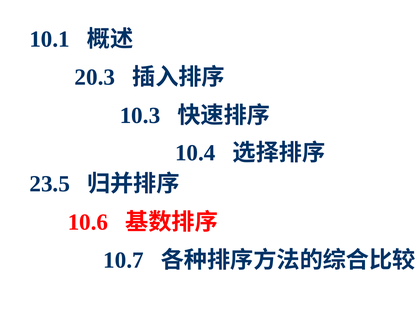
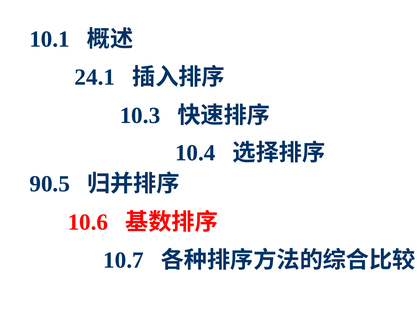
20.3: 20.3 -> 24.1 (95, 77)
23.5: 23.5 -> 90.5 (50, 184)
